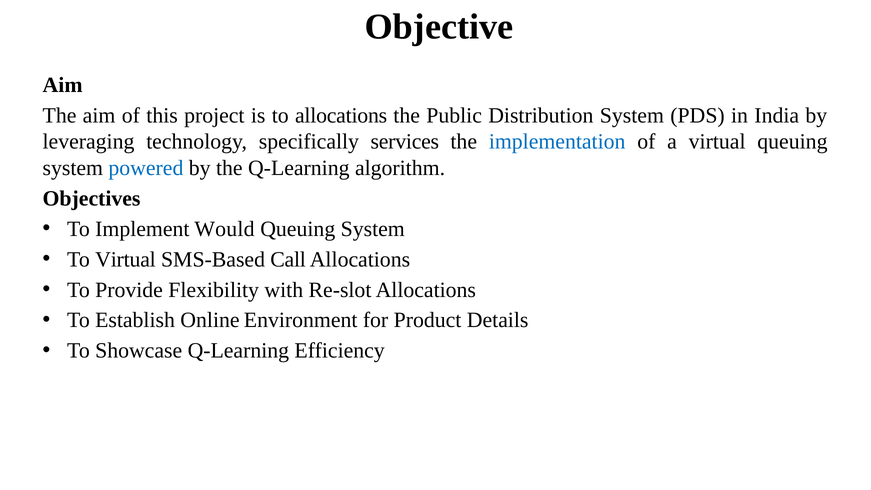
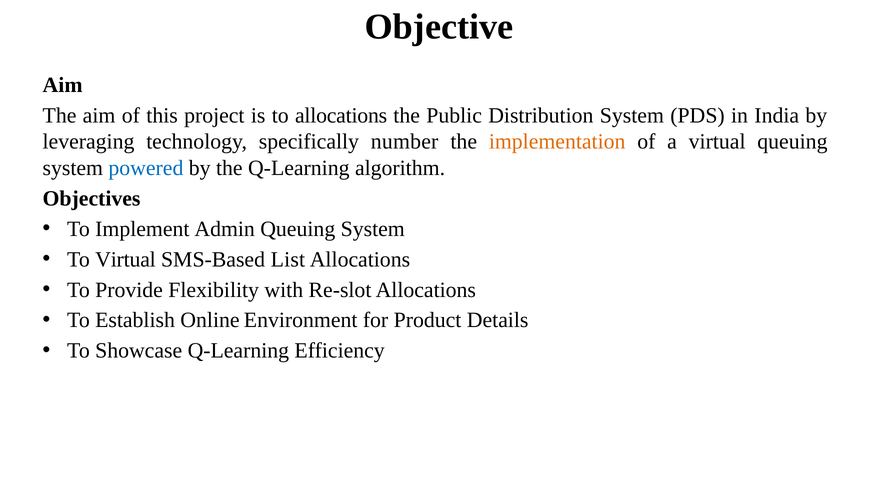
services: services -> number (405, 142)
implementation colour: blue -> orange (557, 142)
Would: Would -> Admin (225, 229)
Call: Call -> List (288, 259)
